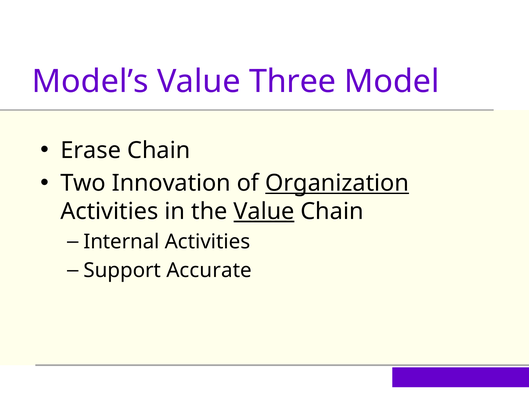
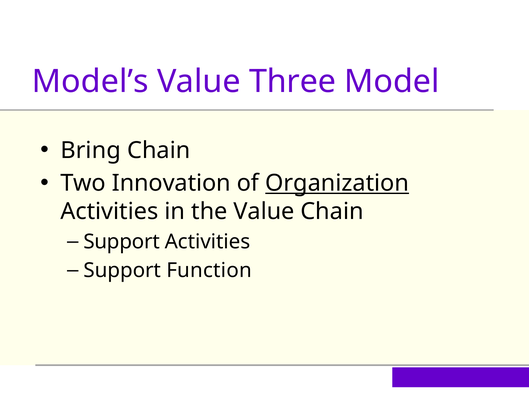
Erase: Erase -> Bring (91, 151)
Value underline: present -> none (264, 212)
Internal: Internal -> Support (122, 242)
Accurate: Accurate -> Function (209, 271)
